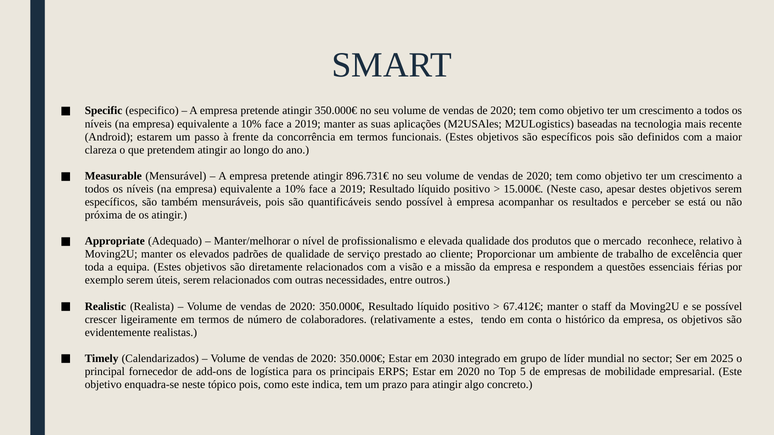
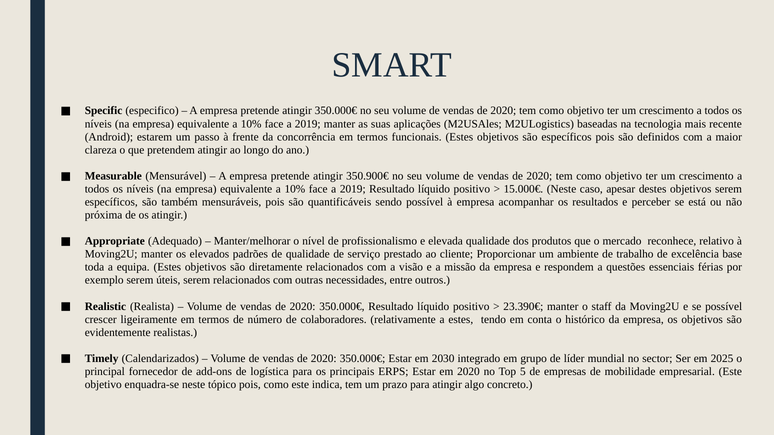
896.731€: 896.731€ -> 350.900€ (367, 176)
quer: quer -> base (732, 254)
67.412€: 67.412€ -> 23.390€ (523, 307)
